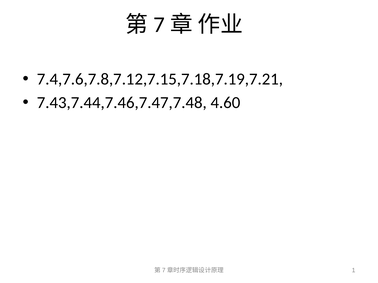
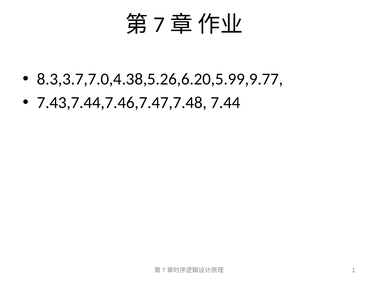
7.4,7.6,7.8,7.12,7.15,7.18,7.19,7.21: 7.4,7.6,7.8,7.12,7.15,7.18,7.19,7.21 -> 8.3,3.7,7.0,4.38,5.26,6.20,5.99,9.77 (160, 79)
4.60: 4.60 -> 7.44 (225, 103)
